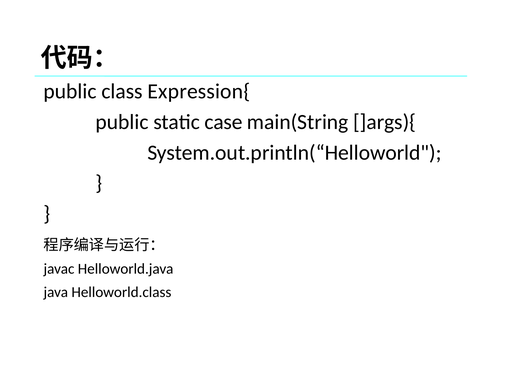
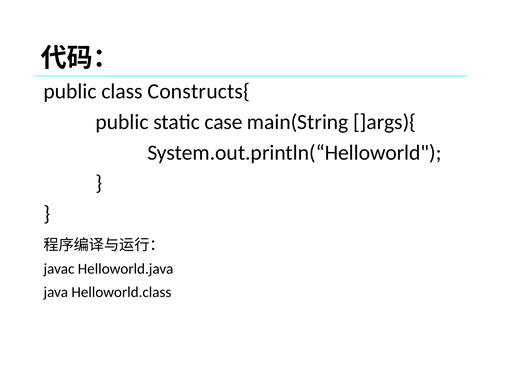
Expression{: Expression{ -> Constructs{ (199, 92)
